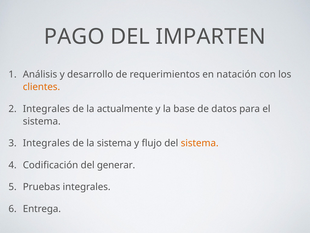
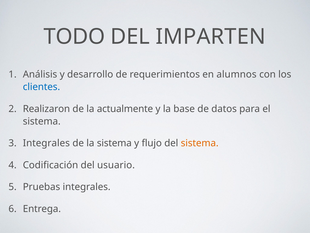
PAGO: PAGO -> TODO (74, 37)
natación: natación -> alumnos (237, 74)
clientes colour: orange -> blue (41, 87)
Integrales: Integrales -> Realizaron (46, 109)
generar: generar -> usuario (116, 165)
